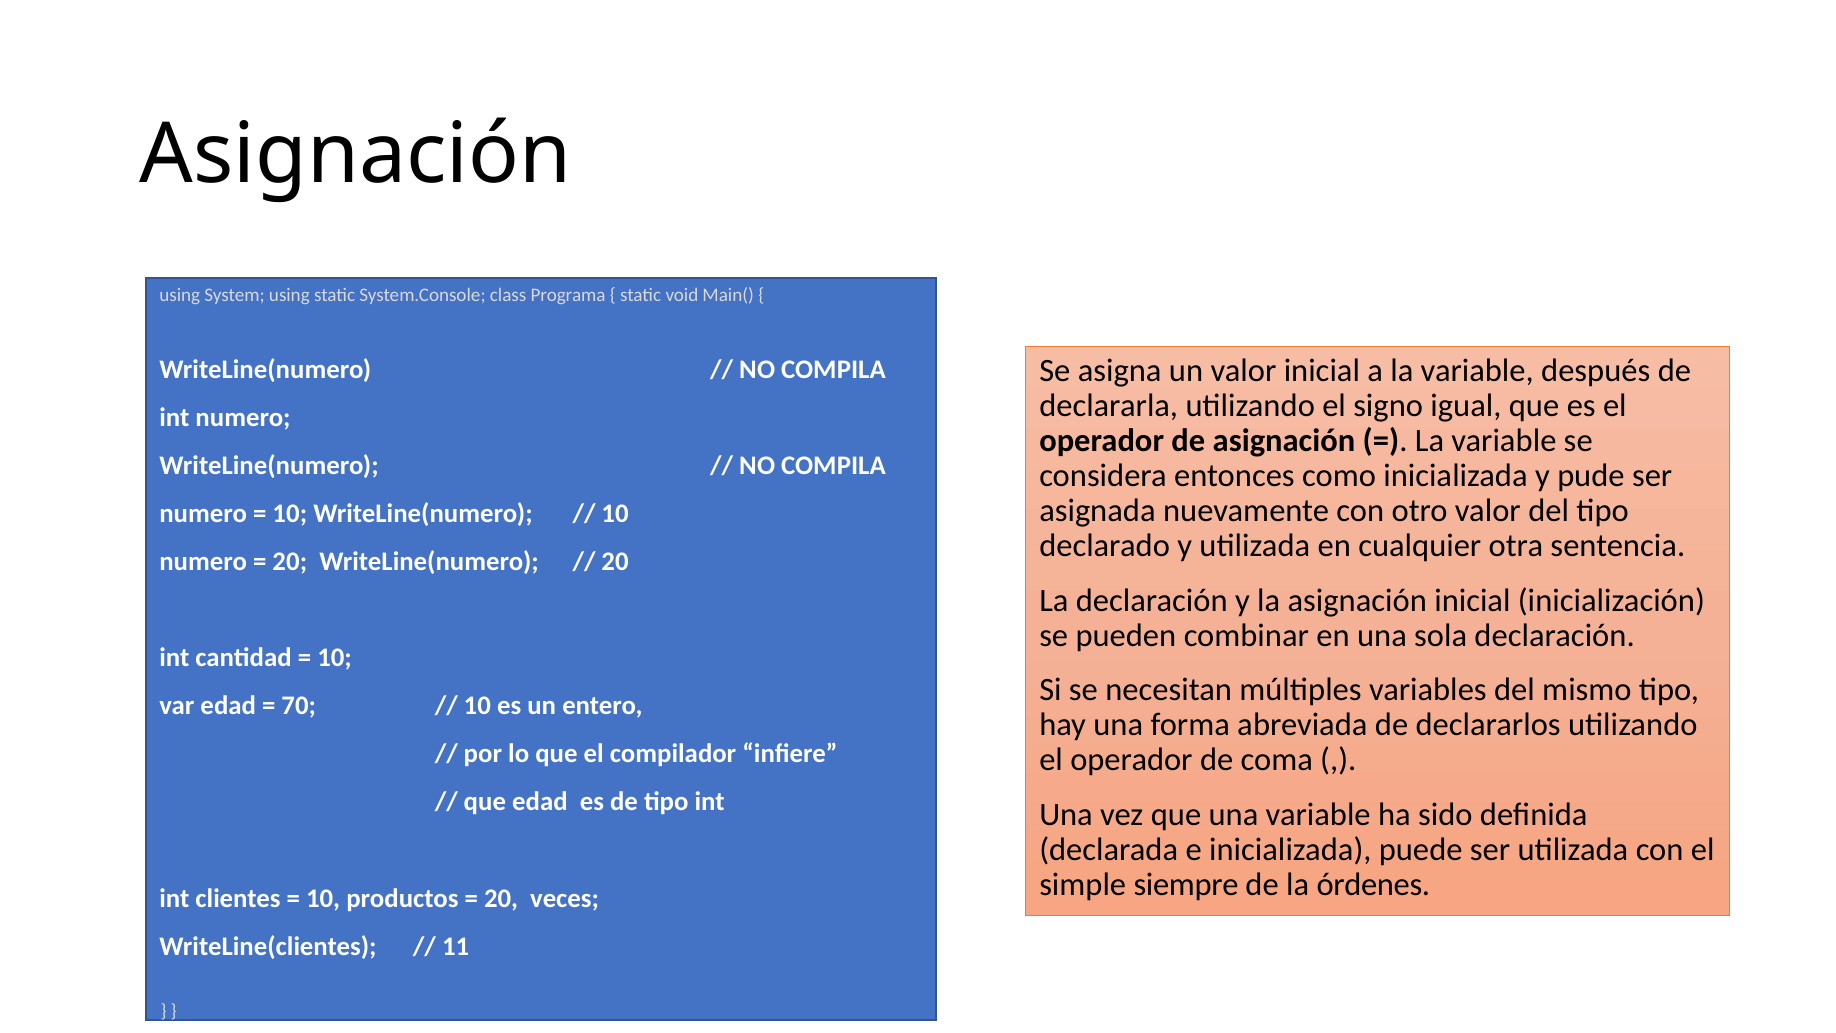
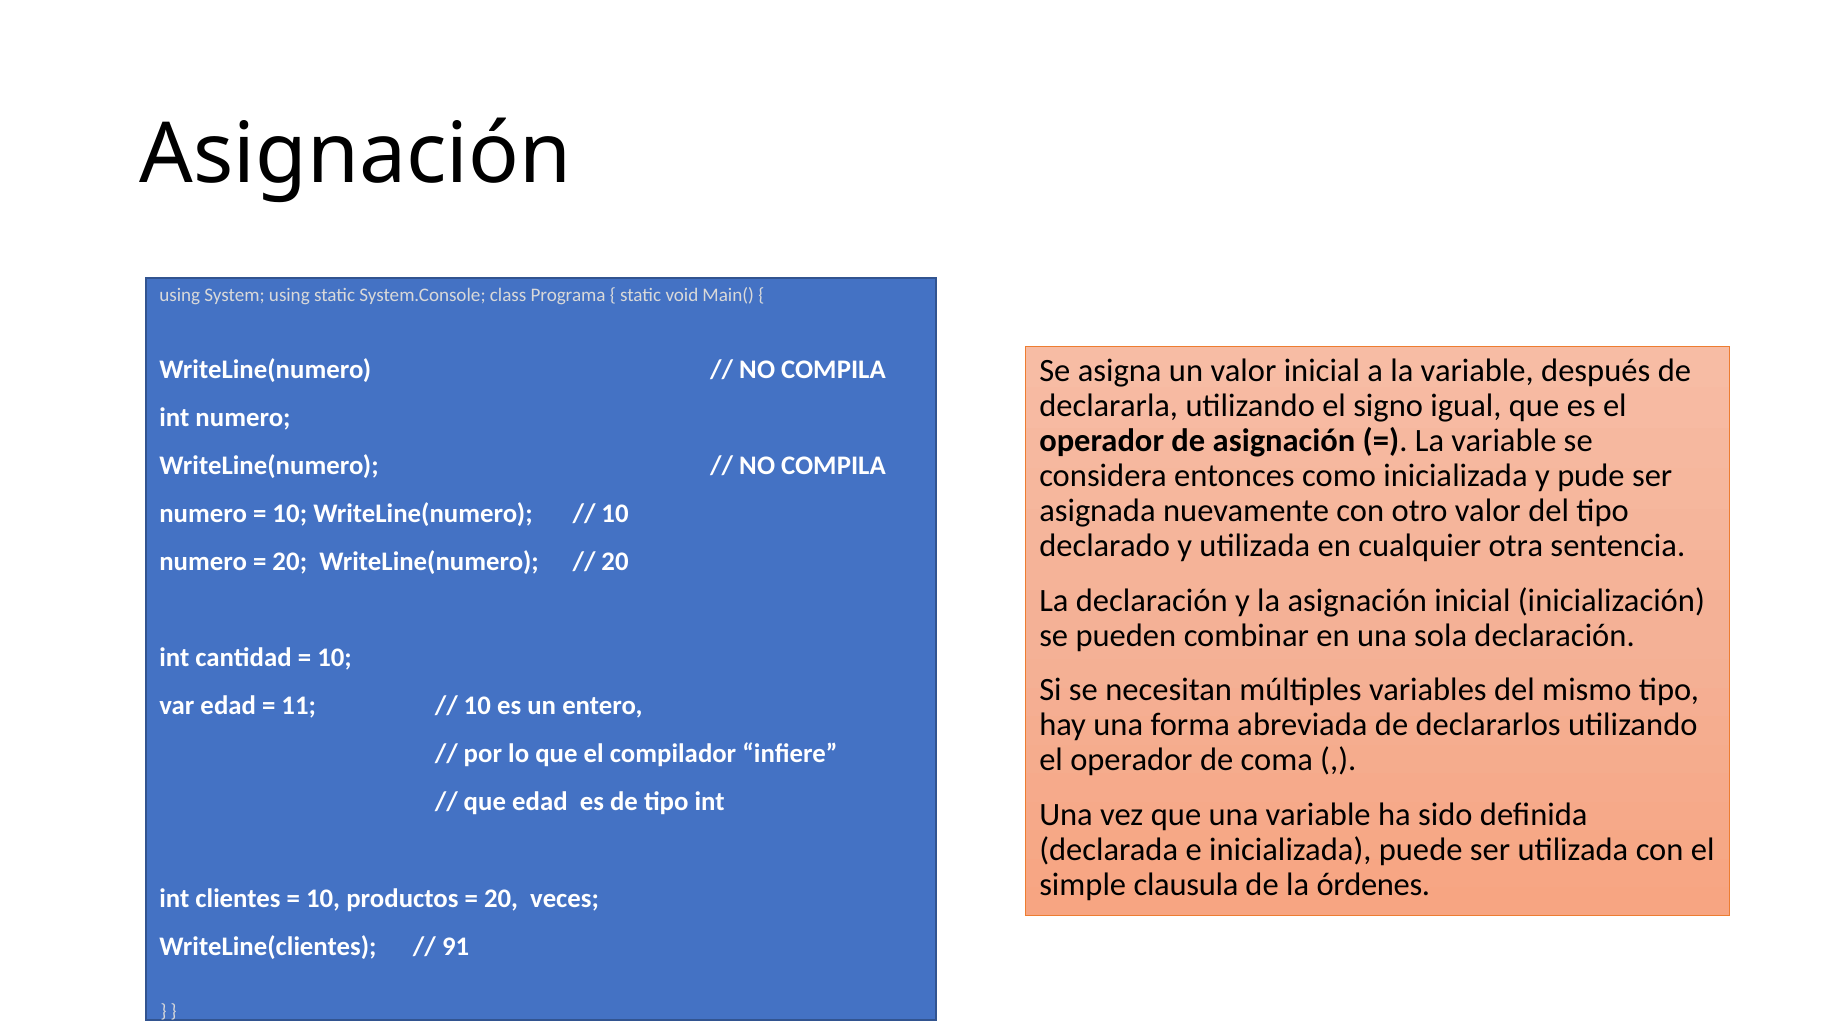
70: 70 -> 11 (299, 706)
siempre: siempre -> clausula (1186, 885)
11: 11 -> 91 (456, 946)
